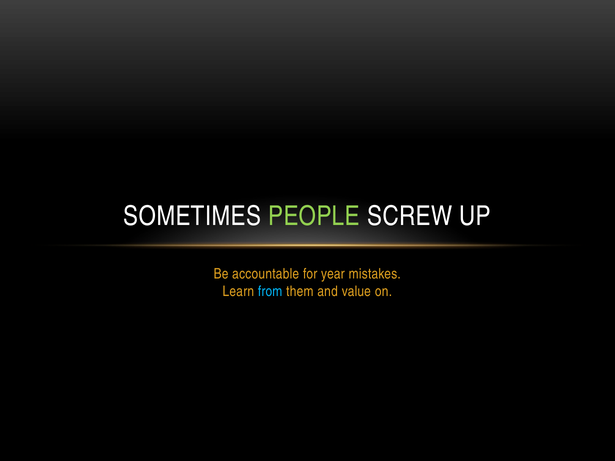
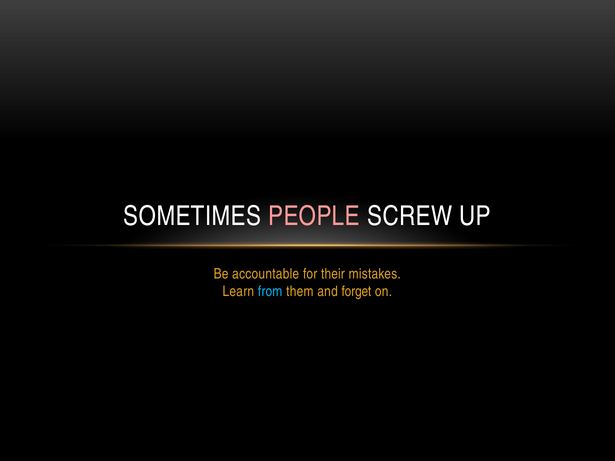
PEOPLE colour: light green -> pink (314, 216)
year: year -> their (333, 274)
value: value -> forget (356, 292)
